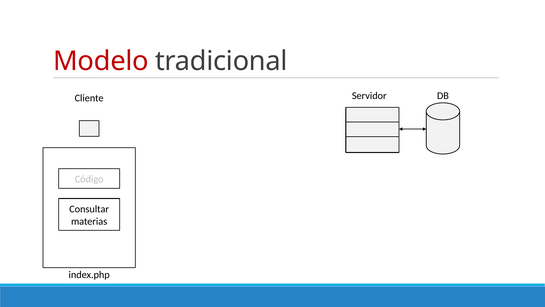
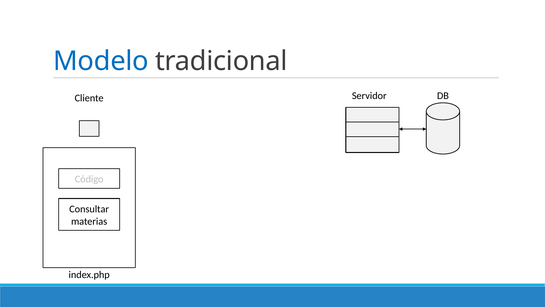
Modelo colour: red -> blue (101, 61)
